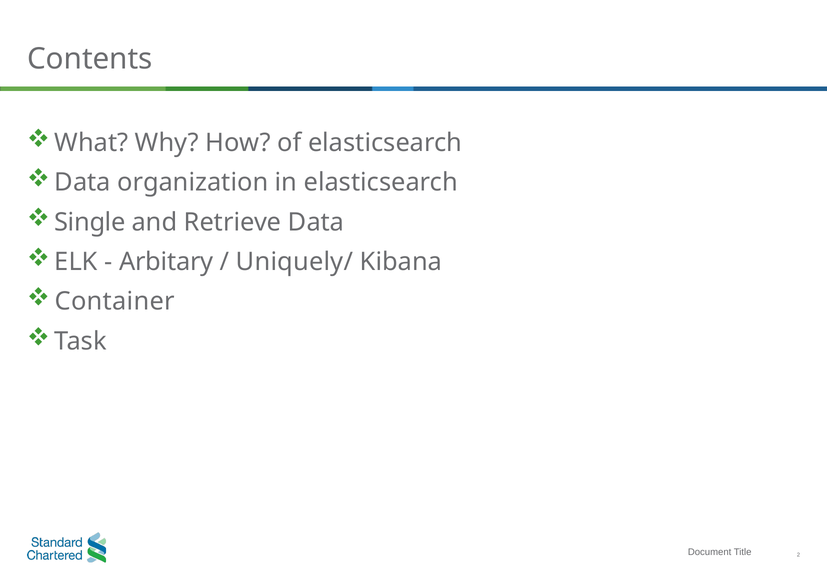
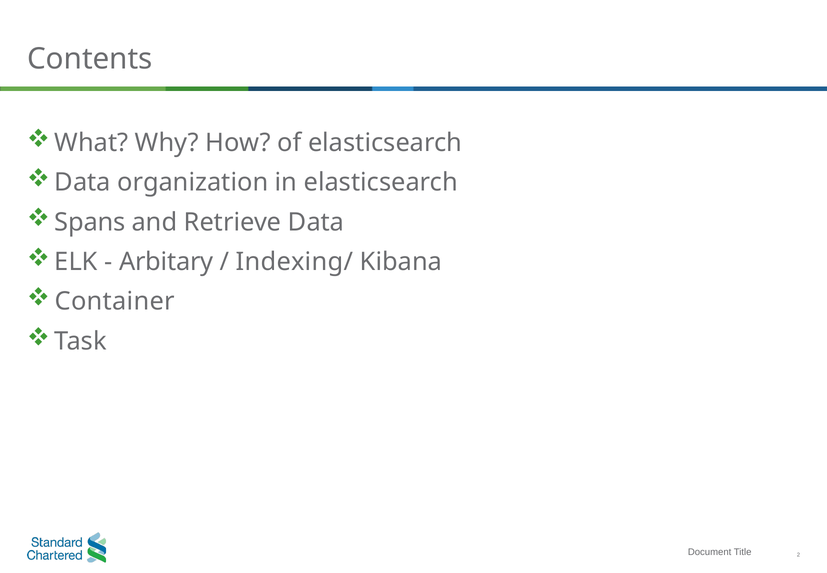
Single: Single -> Spans (90, 222)
Uniquely/: Uniquely/ -> Indexing/ (294, 262)
